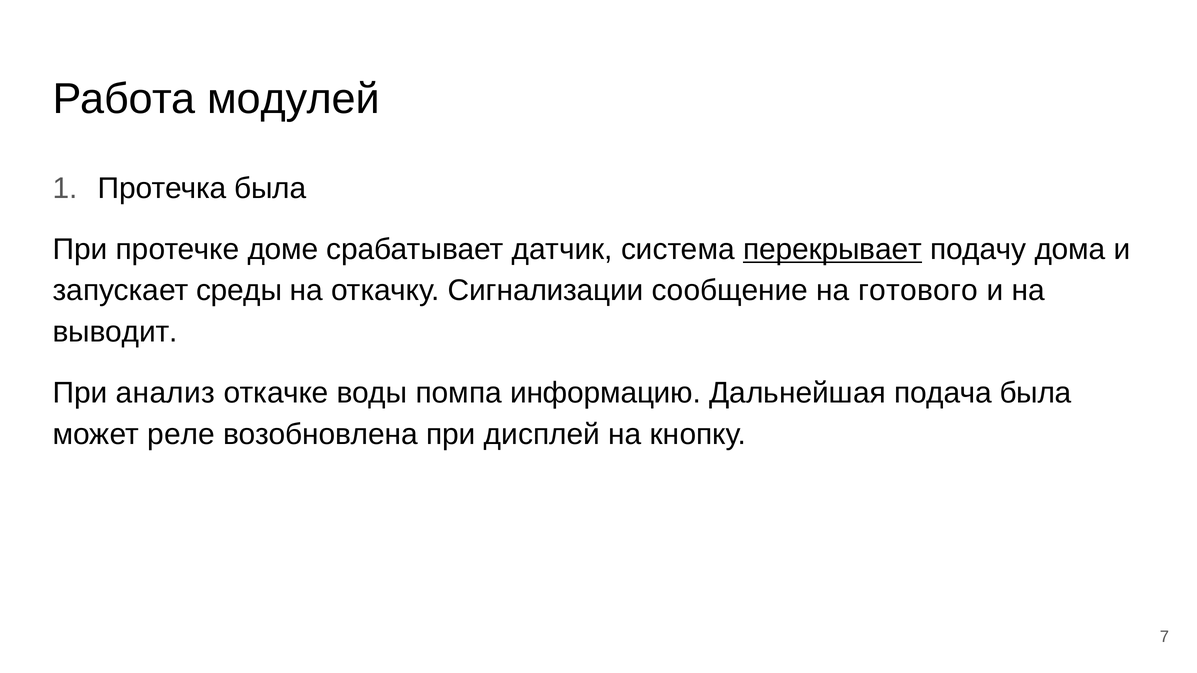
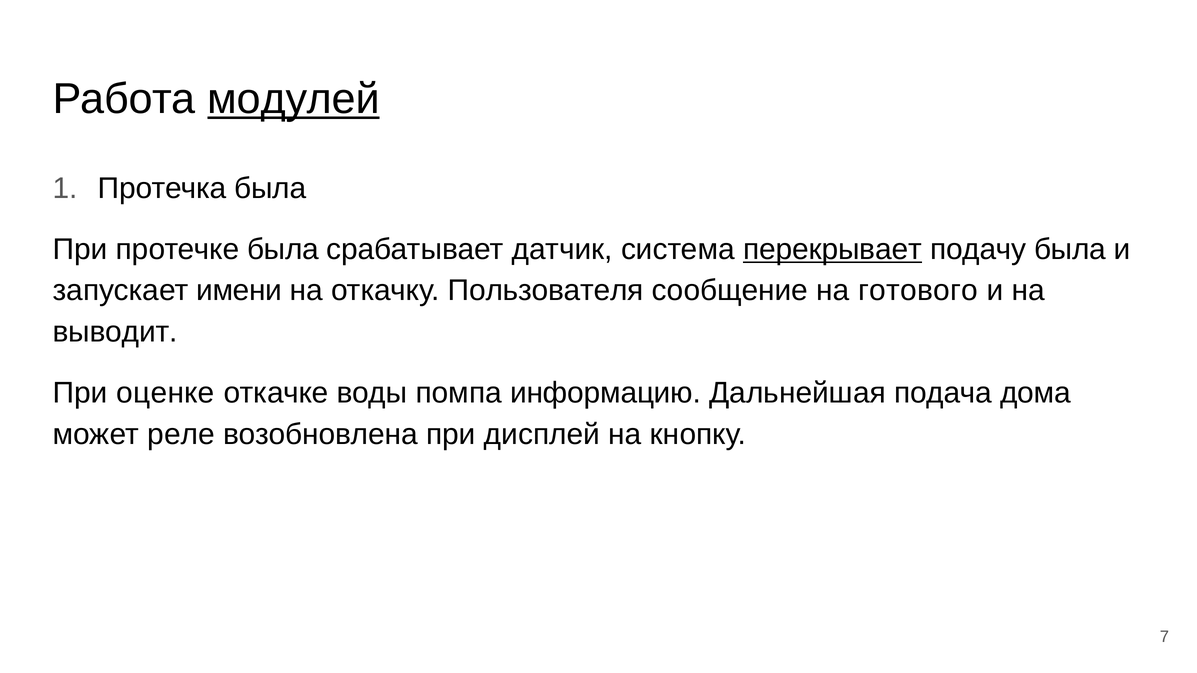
модулей underline: none -> present (294, 99)
протечке доме: доме -> была (283, 249)
подачу дома: дома -> была (1070, 249)
среды: среды -> имени (239, 291)
Сигнализации: Сигнализации -> Пользователя (546, 291)
анализ: анализ -> оценке (165, 393)
подача была: была -> дома (1035, 393)
